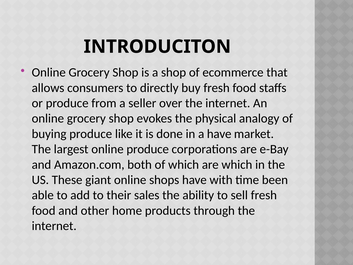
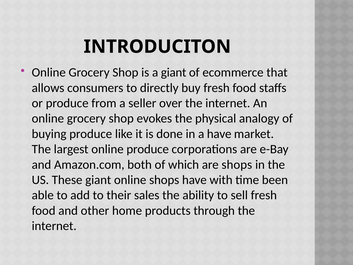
a shop: shop -> giant (174, 72)
are which: which -> shops (237, 164)
